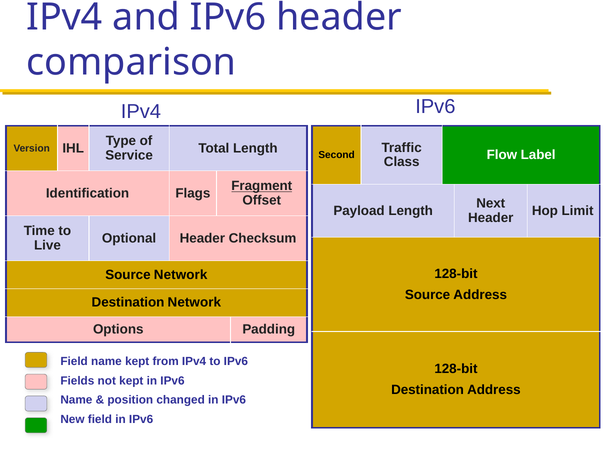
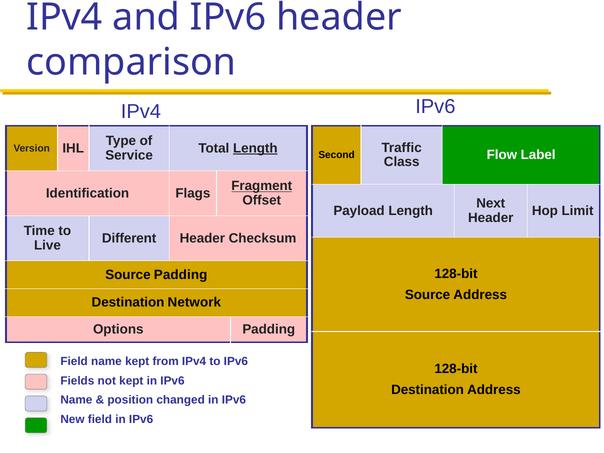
Length underline: none -> present (255, 148)
Optional: Optional -> Different (129, 238)
Source Network: Network -> Padding (181, 275)
